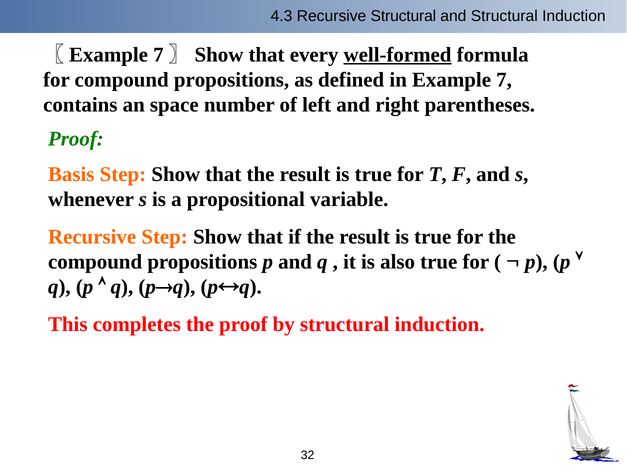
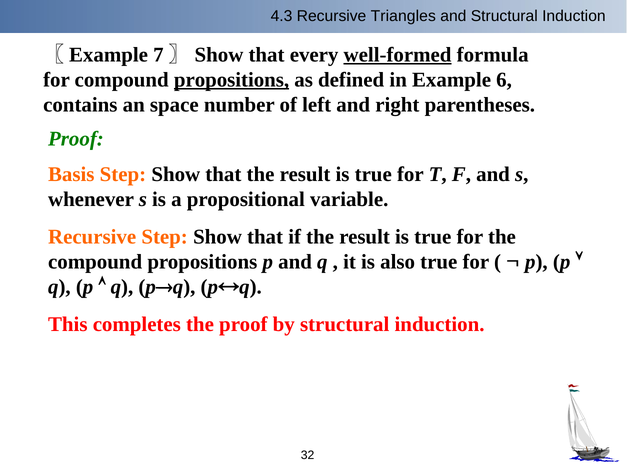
Recursive Structural: Structural -> Triangles (403, 16)
propositions underline: none -> present (232, 80)
7: 7 -> 6 (504, 80)
